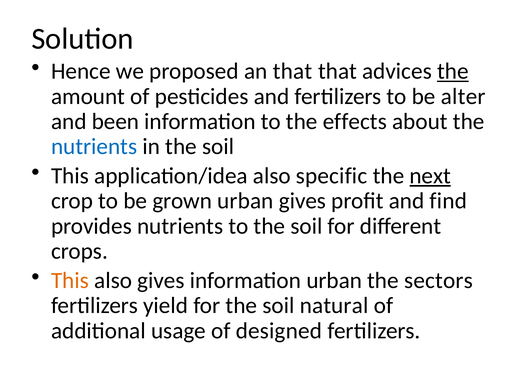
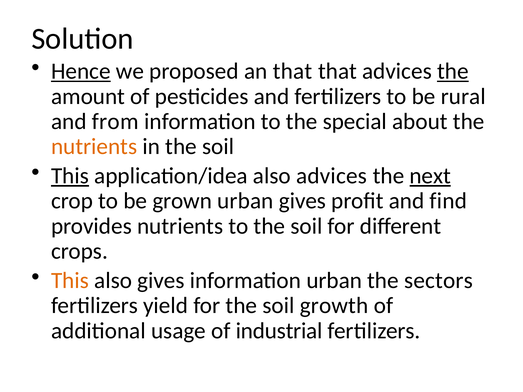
Hence underline: none -> present (81, 71)
alter: alter -> rural (463, 96)
been: been -> from (115, 122)
effects: effects -> special (355, 122)
nutrients colour: blue -> orange (94, 147)
This underline: none -> present (70, 176)
also specific: specific -> advices (332, 176)
natural: natural -> growth (334, 306)
designed: designed -> industrial (279, 331)
